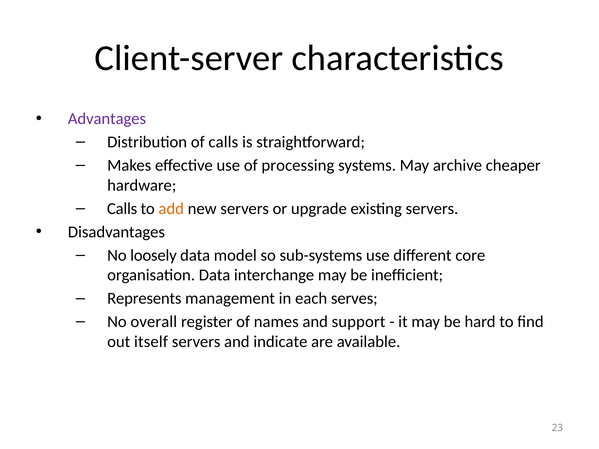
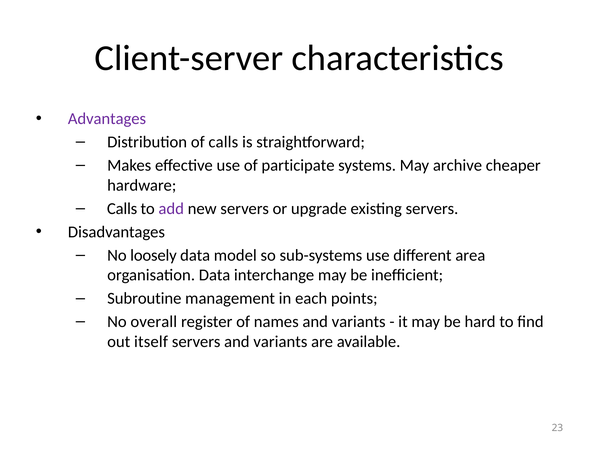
processing: processing -> participate (298, 165)
add colour: orange -> purple (171, 209)
core: core -> area (470, 255)
Represents: Represents -> Subroutine (144, 299)
serves: serves -> points (354, 299)
names and support: support -> variants (359, 322)
servers and indicate: indicate -> variants (280, 342)
